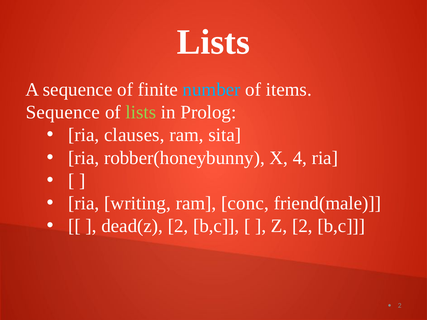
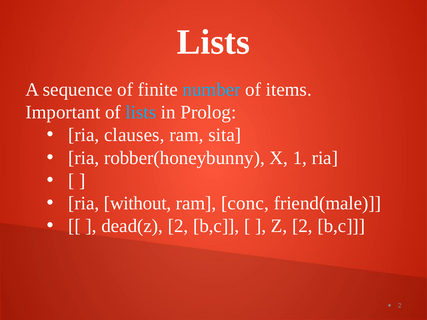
Sequence: Sequence -> Important (63, 112)
lists colour: light green -> light blue (141, 112)
4: 4 -> 1 (300, 158)
writing: writing -> without (138, 203)
